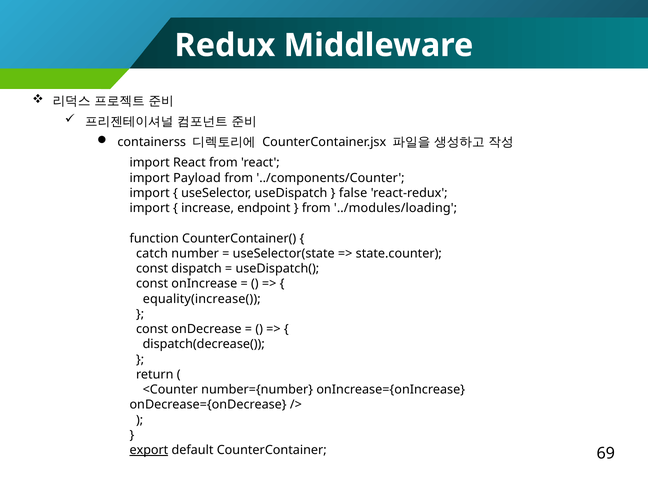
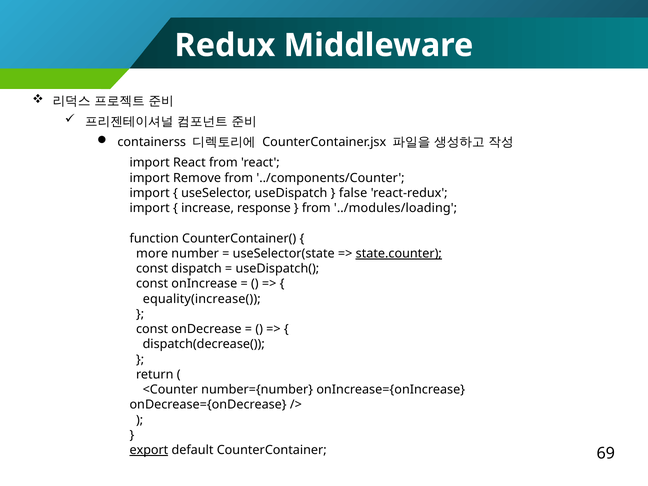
Payload: Payload -> Remove (197, 178)
endpoint: endpoint -> response (264, 208)
catch: catch -> more (152, 253)
state.counter underline: none -> present (399, 253)
